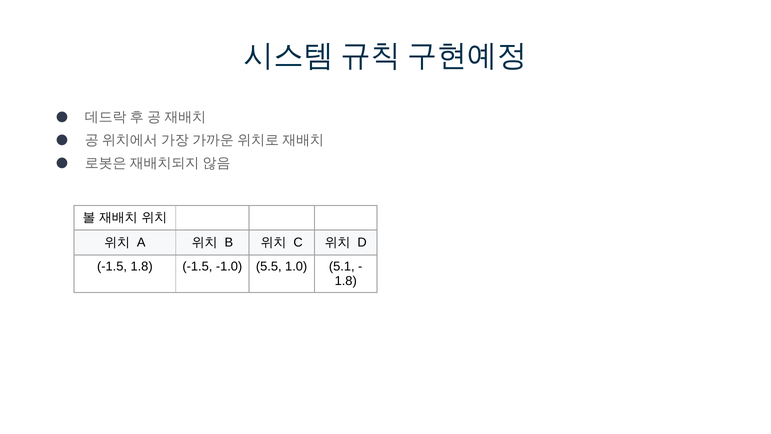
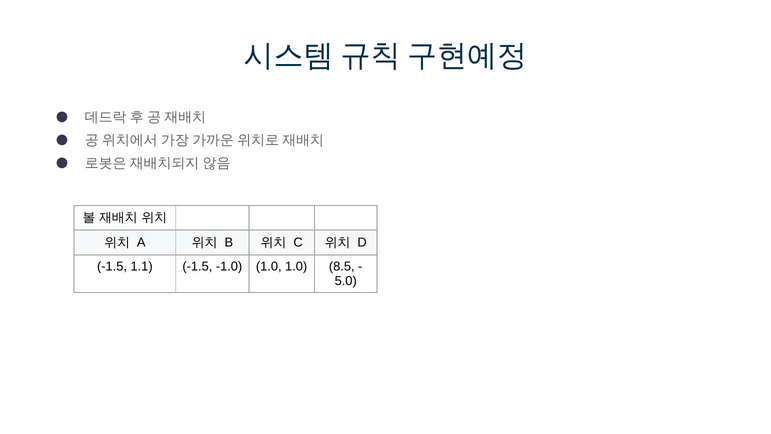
-1.5 1.8: 1.8 -> 1.1 (142, 266)
-1.0 5.5: 5.5 -> 1.0 (269, 266)
5.1: 5.1 -> 8.5 (342, 266)
1.8: 1.8 -> 5.0 (346, 281)
